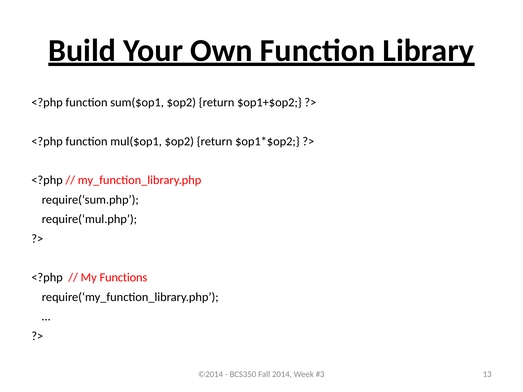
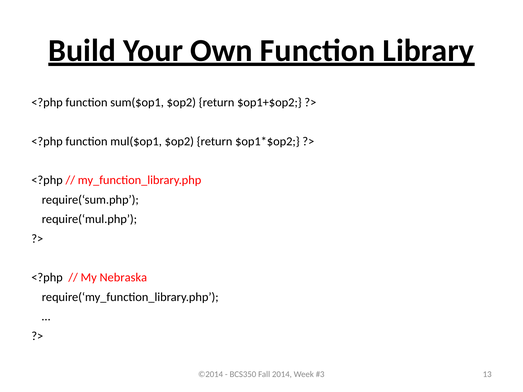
Functions: Functions -> Nebraska (123, 278)
